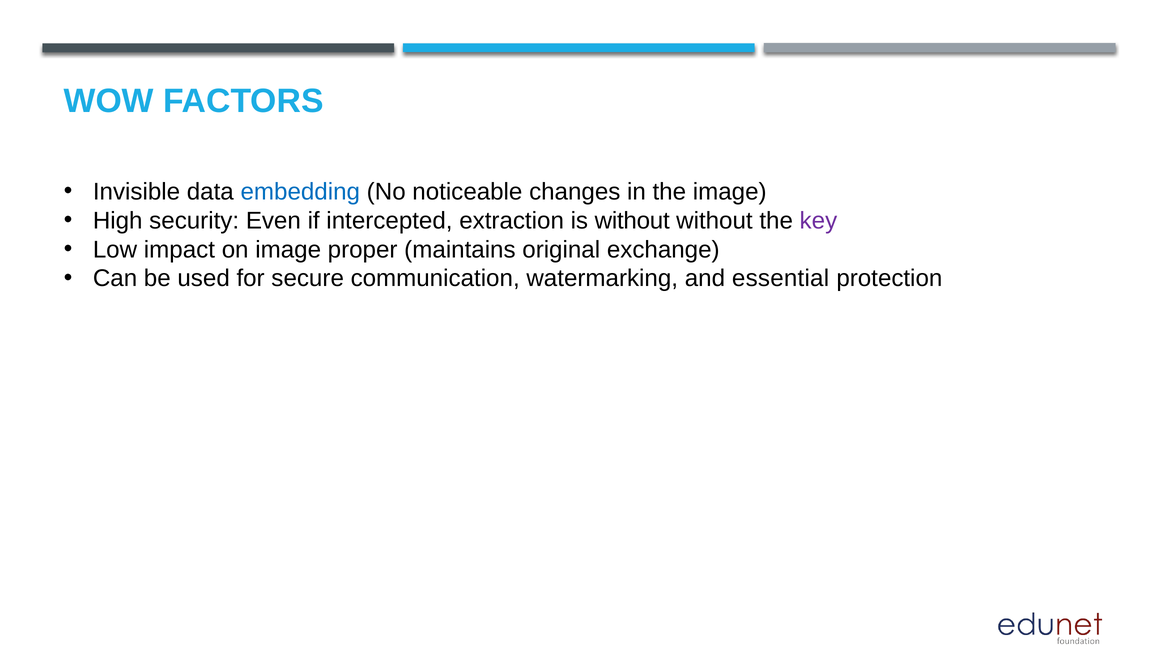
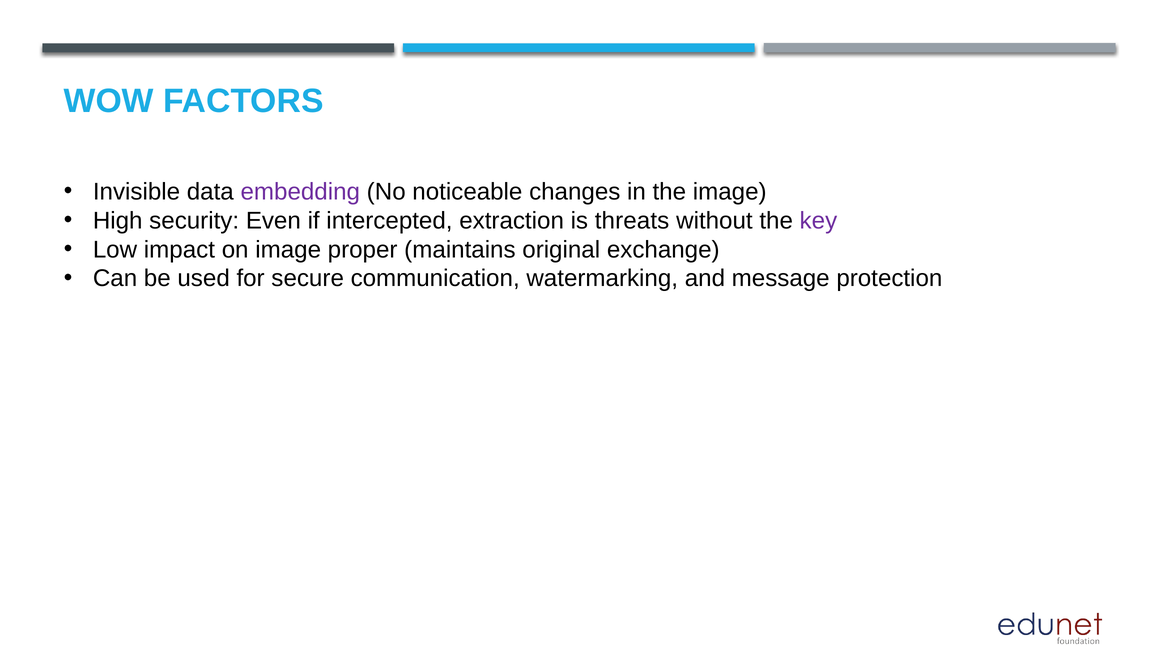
embedding colour: blue -> purple (300, 192)
is without: without -> threats (632, 221)
essential: essential -> message (781, 279)
